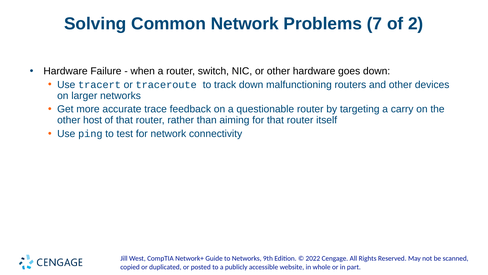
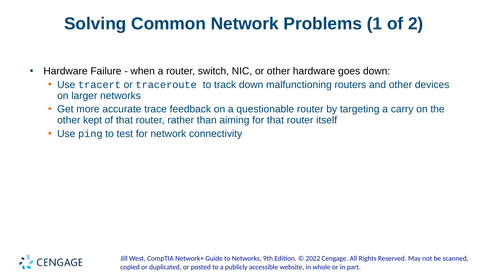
7: 7 -> 1 (375, 24)
host: host -> kept (93, 120)
